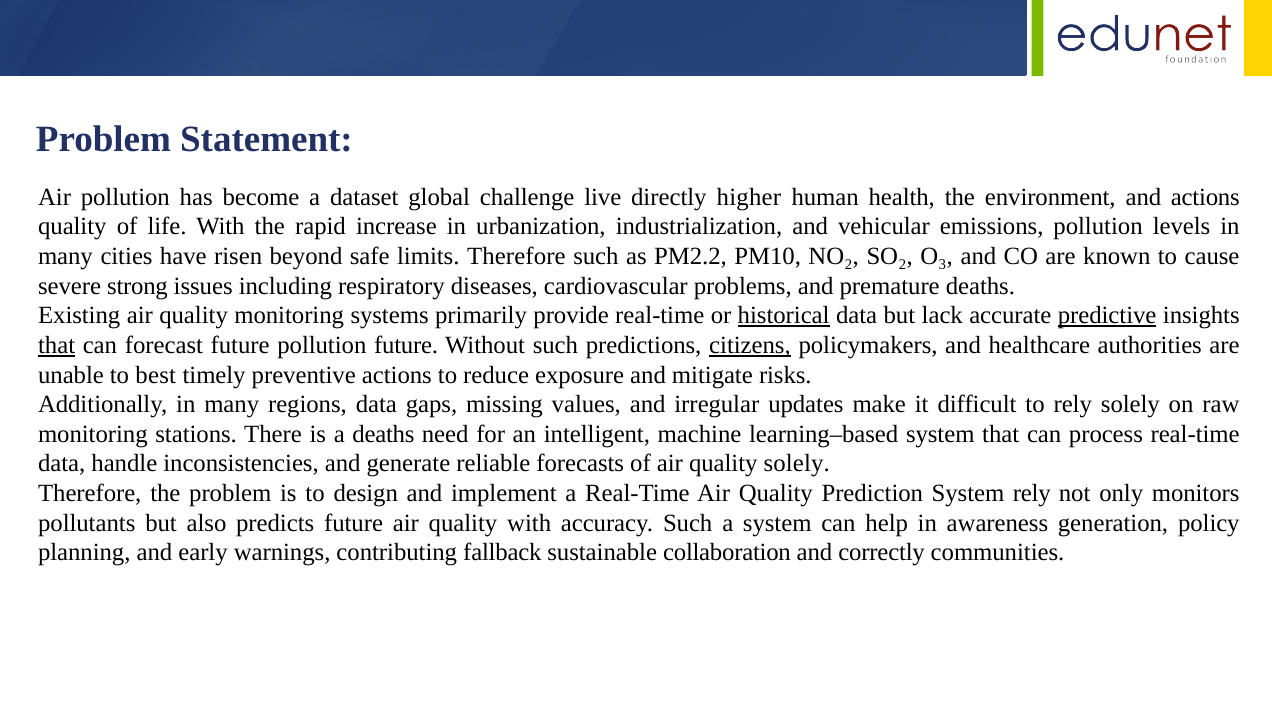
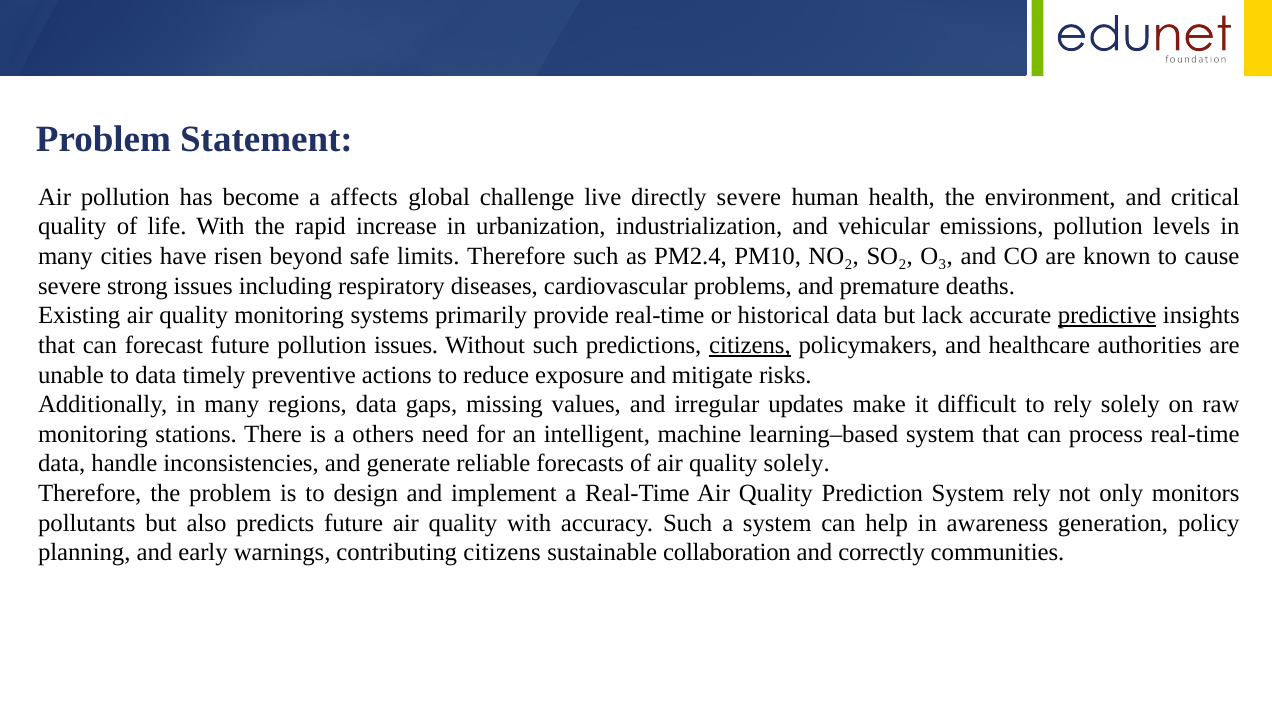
dataset: dataset -> affects (364, 197)
directly higher: higher -> severe (749, 197)
and actions: actions -> critical (1205, 197)
PM2.2: PM2.2 -> PM2.4 (691, 256)
historical underline: present -> none (784, 316)
that underline: present -> none (57, 345)
pollution future: future -> issues (406, 345)
to best: best -> data (156, 375)
a deaths: deaths -> others (383, 434)
contributing fallback: fallback -> citizens (502, 553)
